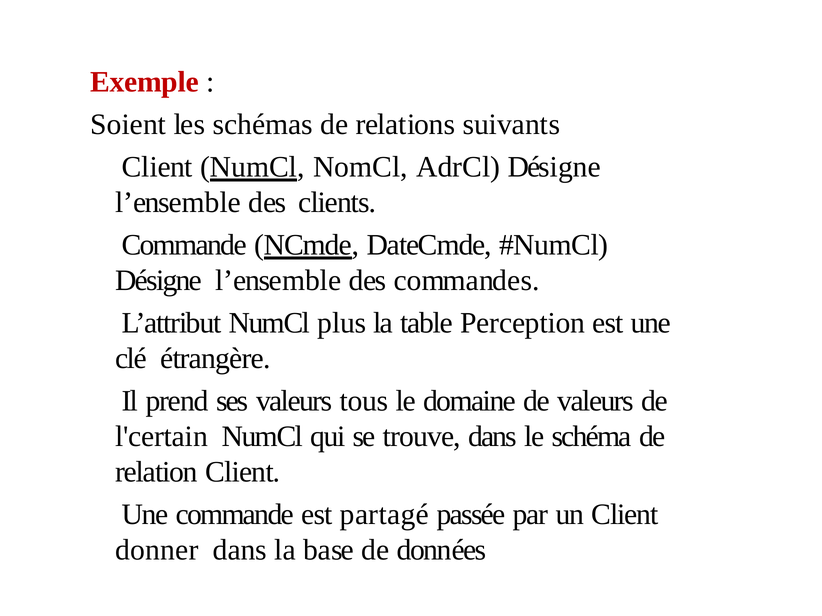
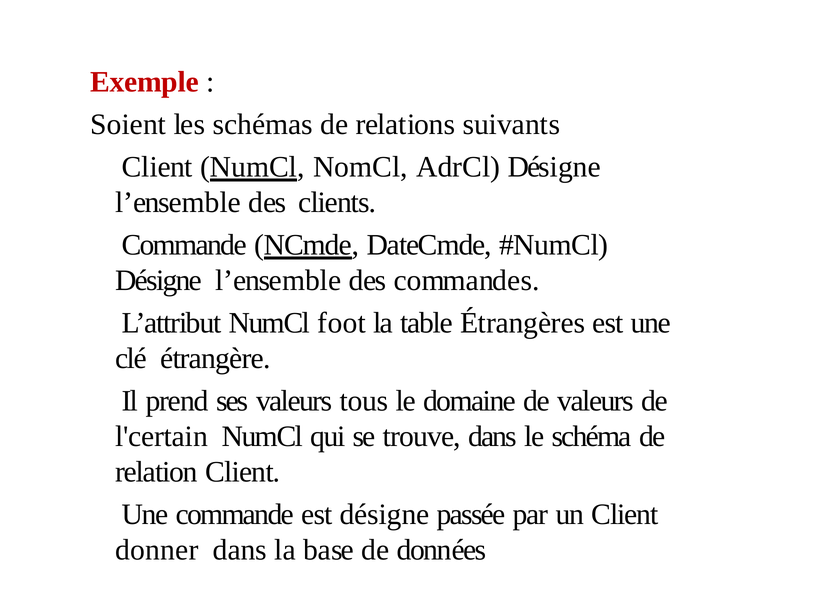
plus: plus -> foot (342, 323)
Perception: Perception -> Étrangères (523, 323)
est partagé: partagé -> désigne (385, 515)
